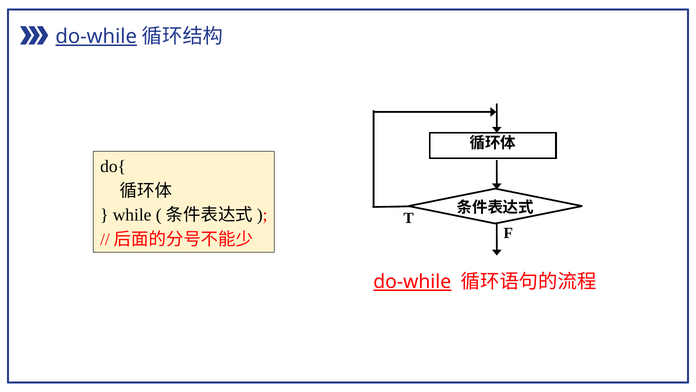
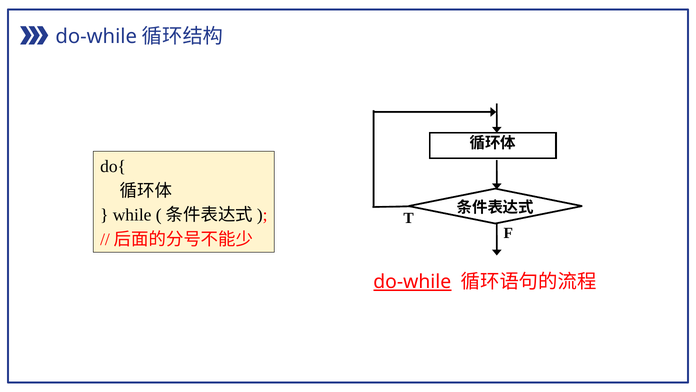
do-while underline: present -> none (96, 37)
